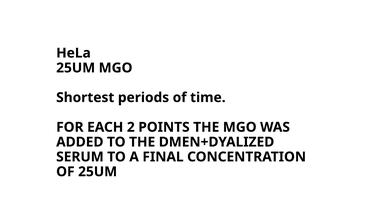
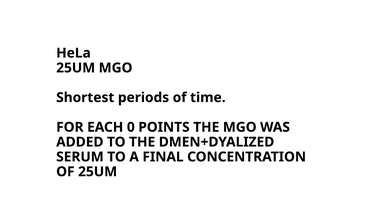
2: 2 -> 0 (131, 127)
